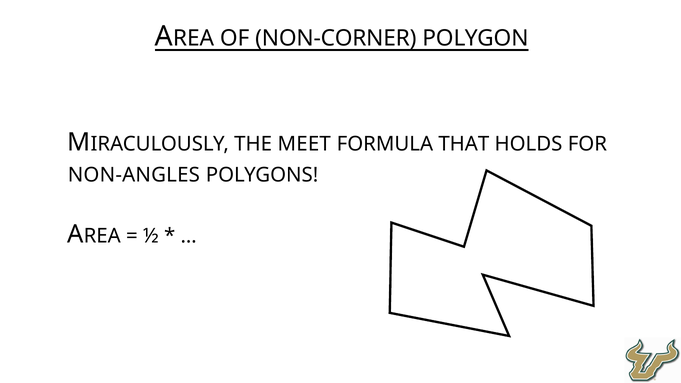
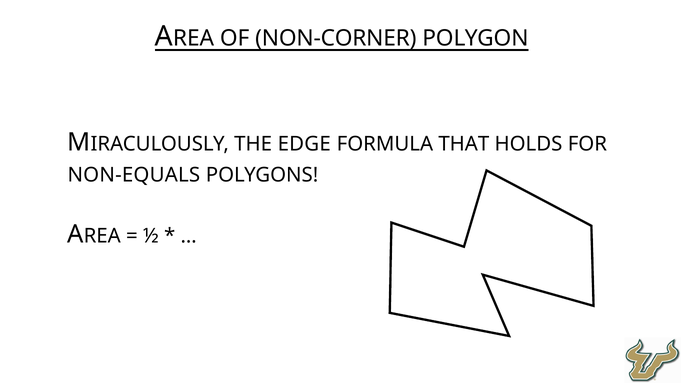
MEET: MEET -> EDGE (304, 144)
NON-ANGLES: NON-ANGLES -> NON-EQUALS (134, 175)
